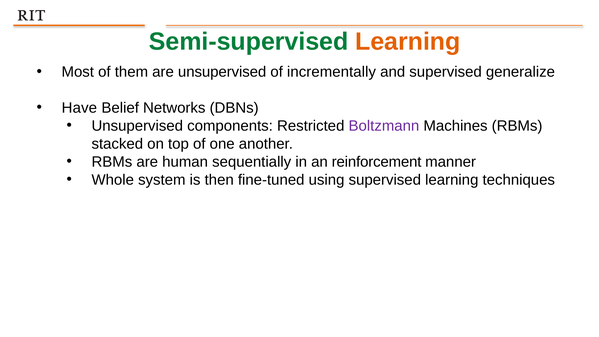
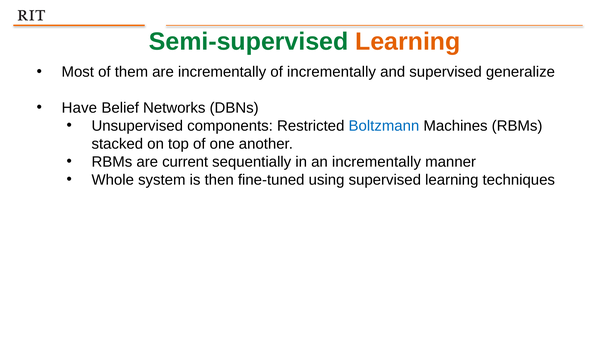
are unsupervised: unsupervised -> incrementally (222, 72)
Boltzmann colour: purple -> blue (384, 126)
human: human -> current (185, 162)
an reinforcement: reinforcement -> incrementally (376, 162)
